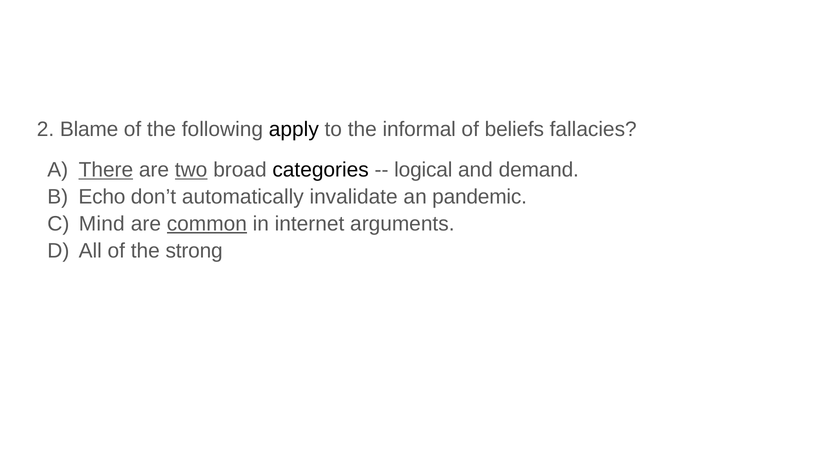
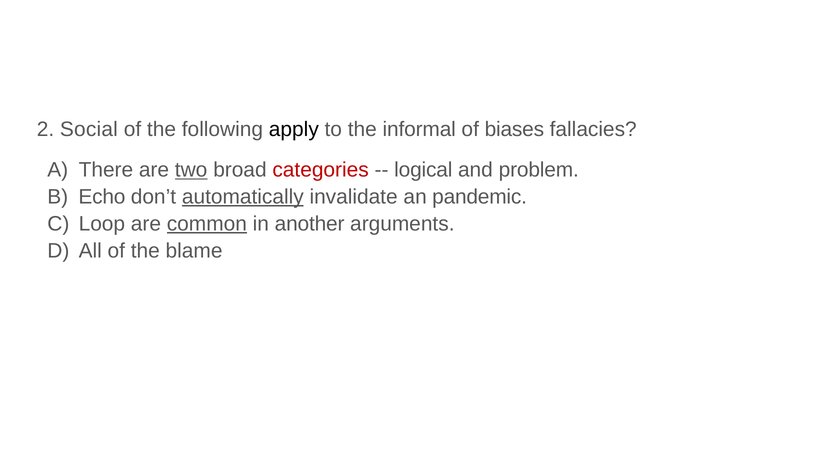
Blame: Blame -> Social (89, 129)
beliefs: beliefs -> biases (514, 129)
There underline: present -> none (106, 170)
categories colour: black -> red (321, 170)
demand: demand -> problem (539, 170)
automatically underline: none -> present (243, 197)
Mind: Mind -> Loop (102, 224)
internet: internet -> another (310, 224)
strong: strong -> blame (194, 251)
